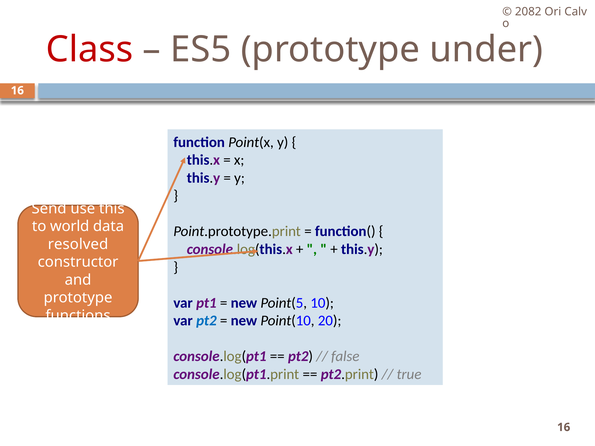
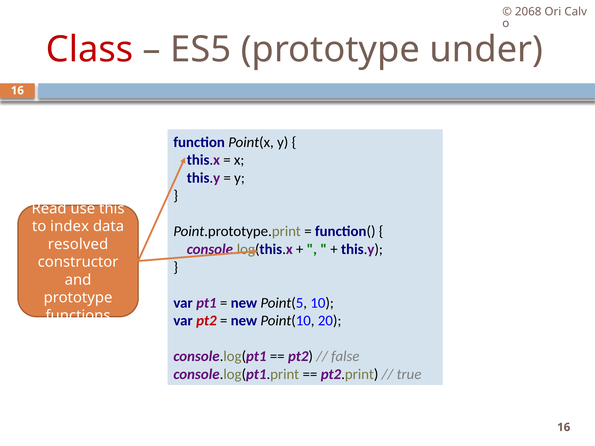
2082: 2082 -> 2068 (528, 12)
Send: Send -> Read (49, 209)
world: world -> index (70, 226)
pt2 colour: blue -> red (206, 321)
